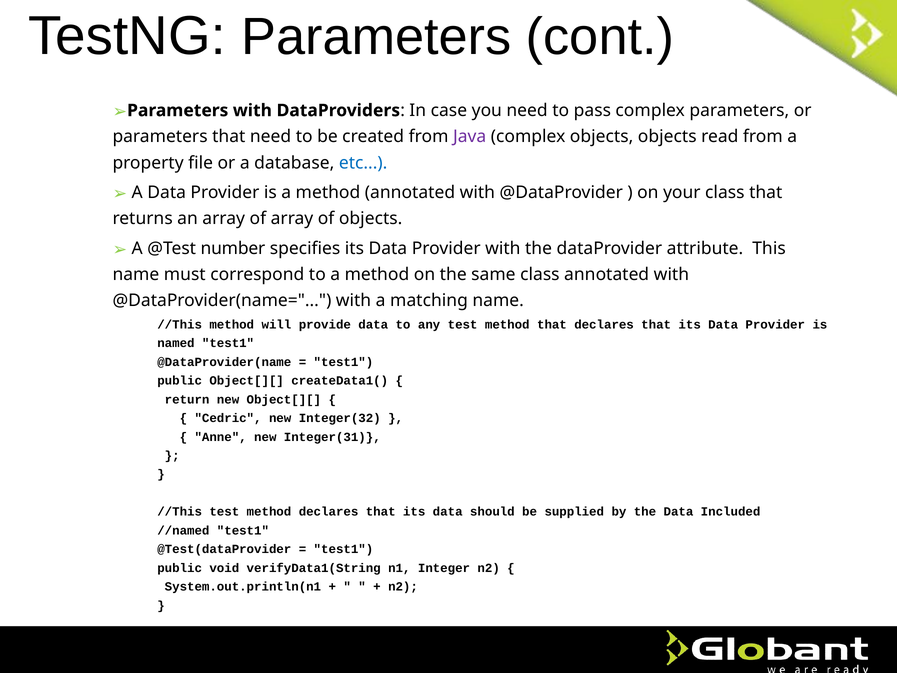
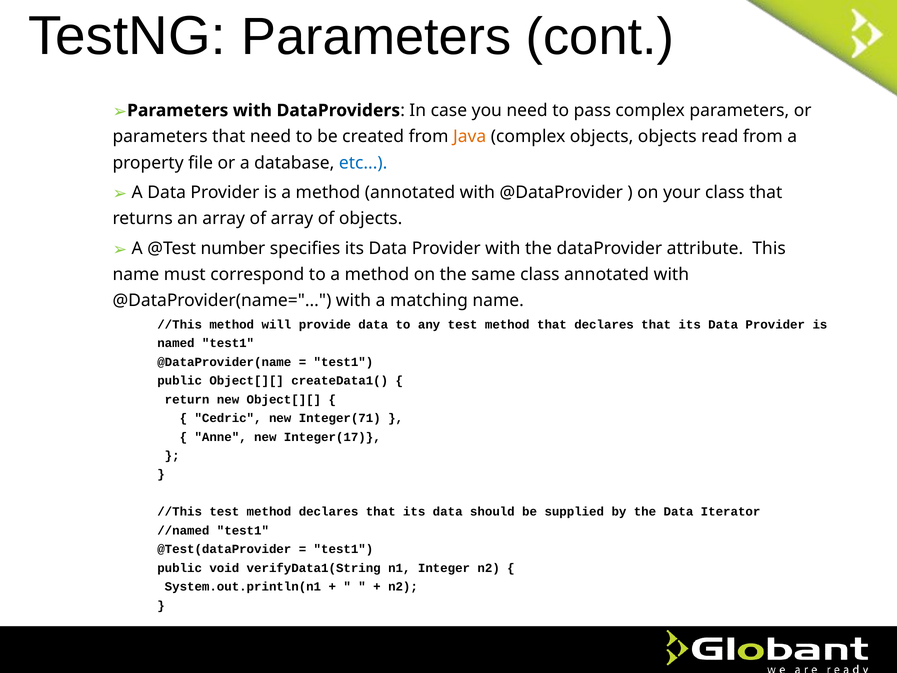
Java colour: purple -> orange (470, 137)
Integer(32: Integer(32 -> Integer(71 (340, 418)
Integer(31: Integer(31 -> Integer(17 (332, 437)
Included: Included -> Iterator (731, 512)
